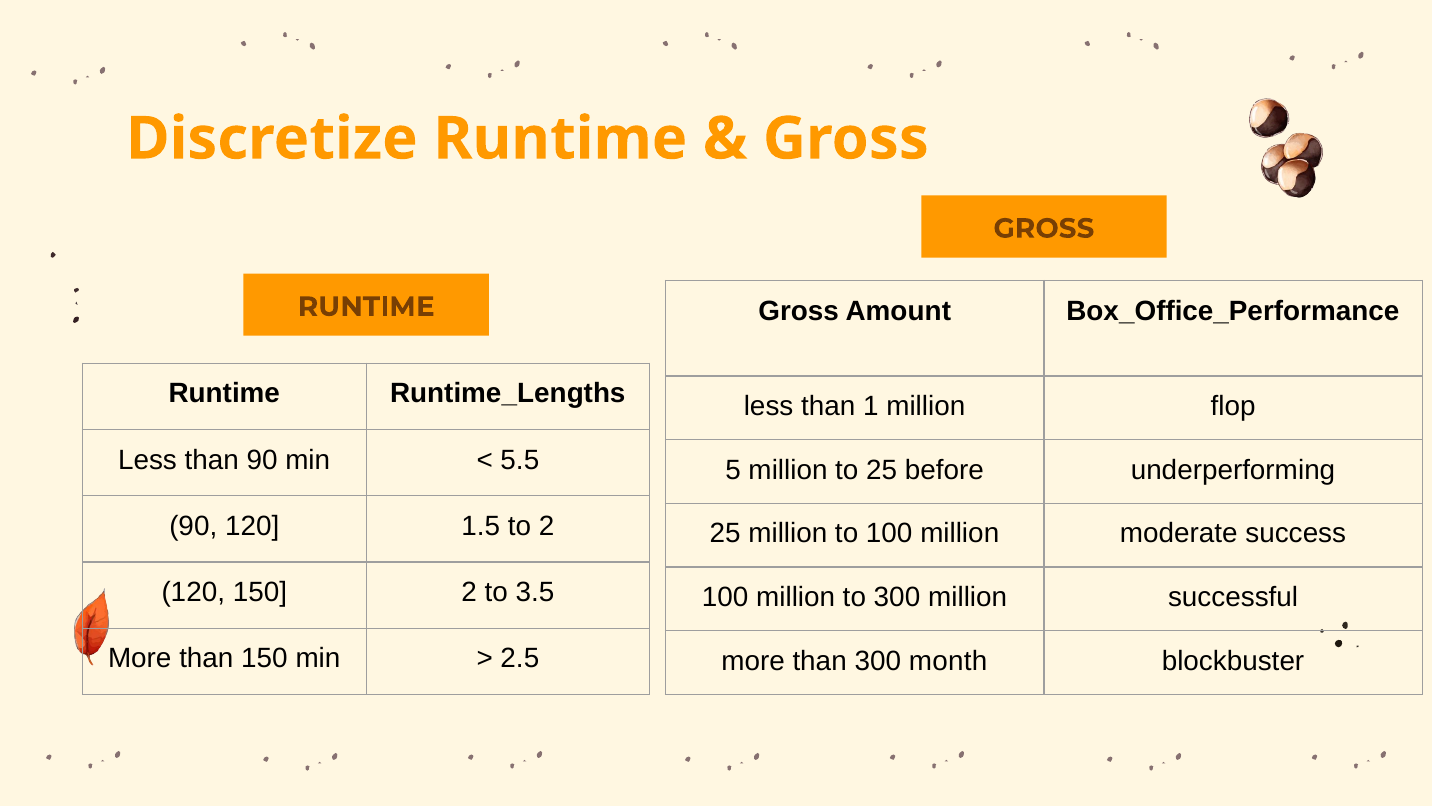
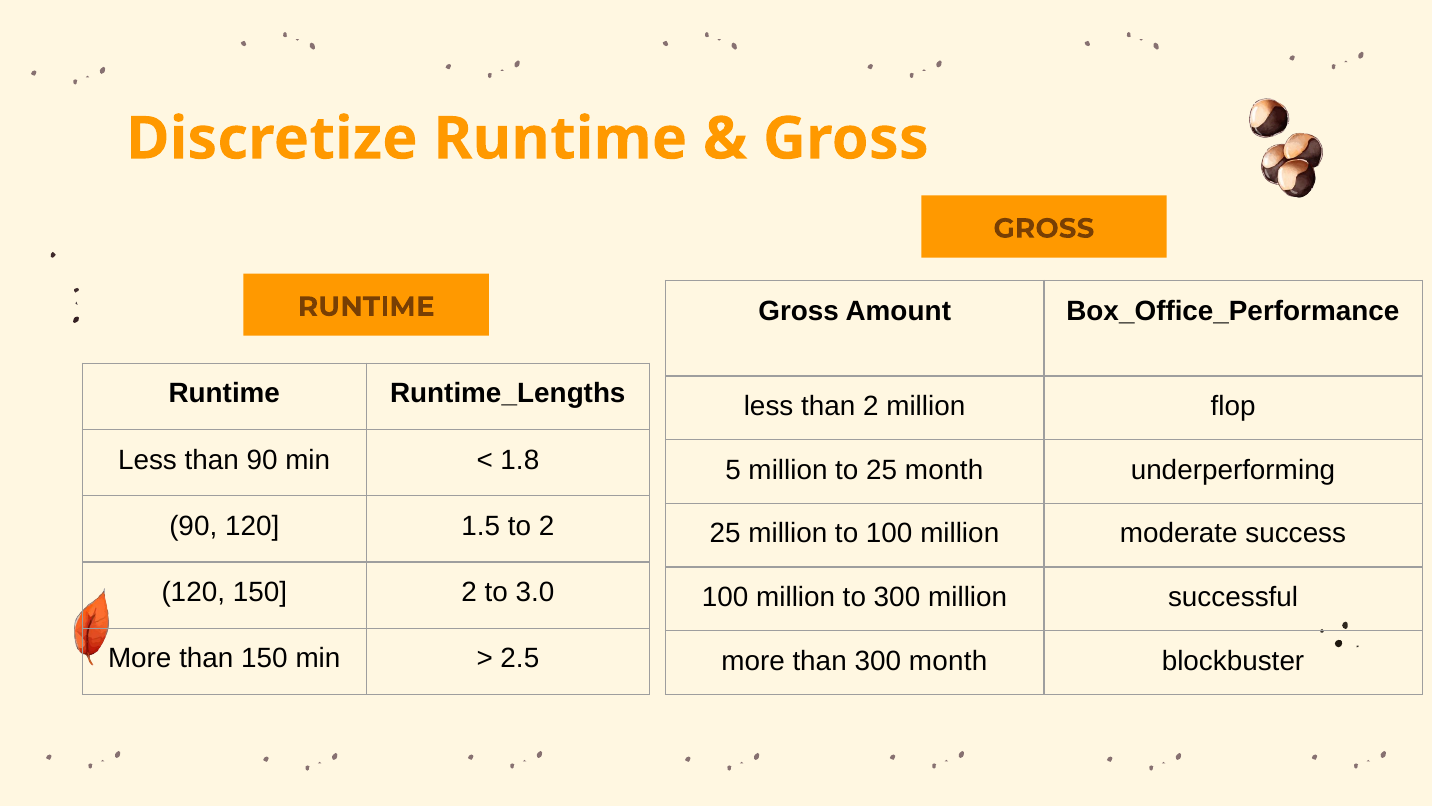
than 1: 1 -> 2 (871, 406)
5.5: 5.5 -> 1.8 (520, 460)
25 before: before -> month (944, 470)
3.5: 3.5 -> 3.0 (535, 592)
